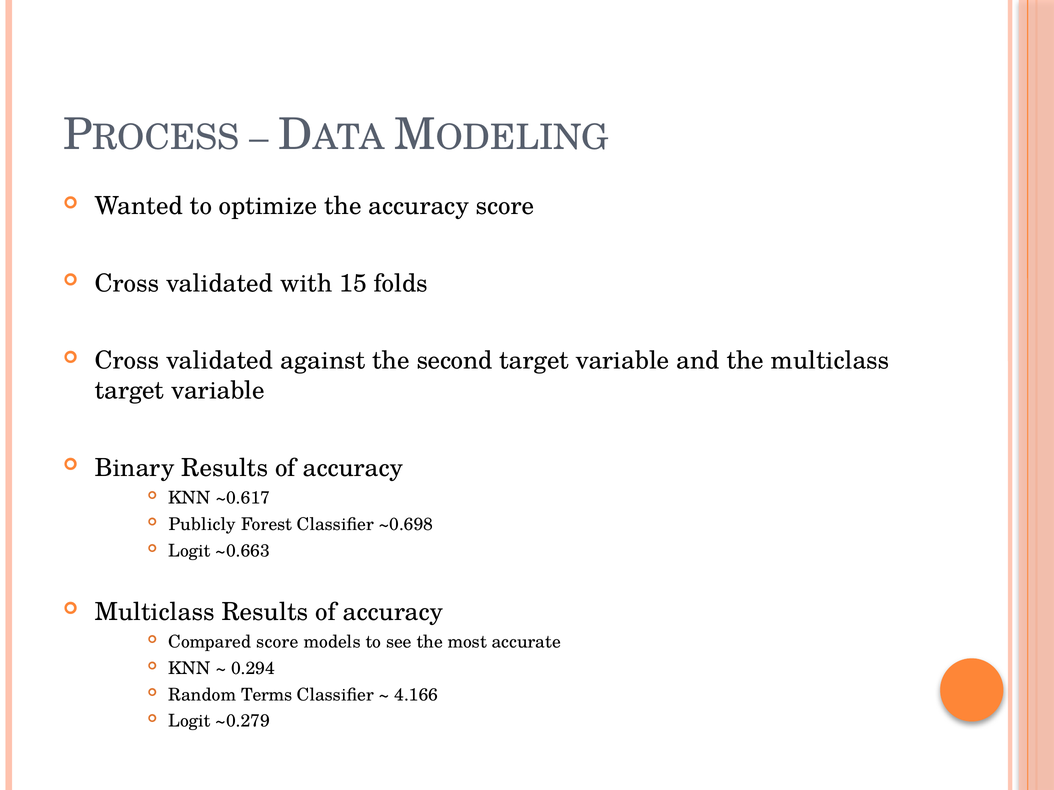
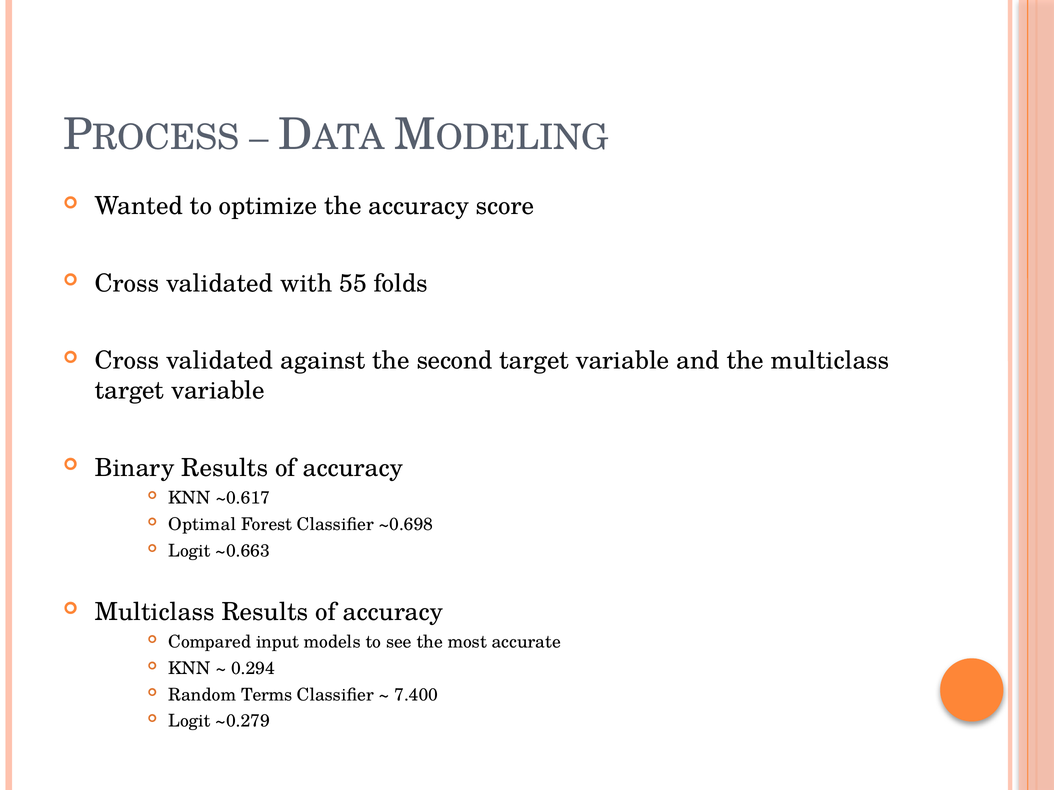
15: 15 -> 55 (353, 284)
Publicly: Publicly -> Optimal (202, 525)
Compared score: score -> input (278, 643)
4.166: 4.166 -> 7.400 (416, 695)
